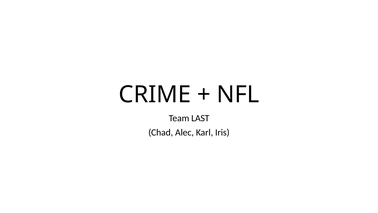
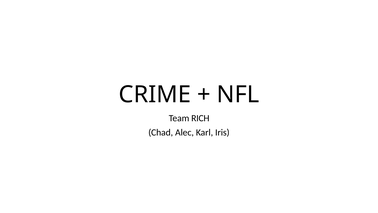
LAST: LAST -> RICH (200, 118)
